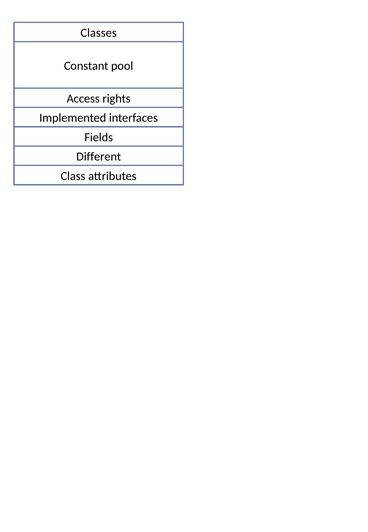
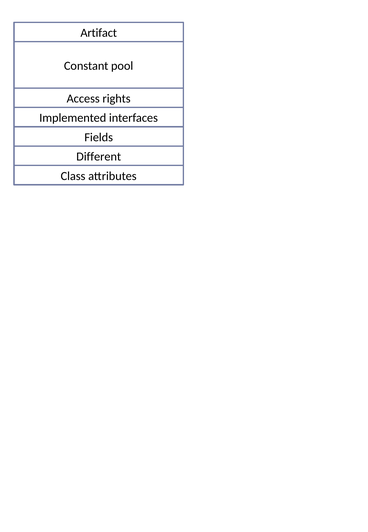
Classes: Classes -> Artifact (99, 33)
